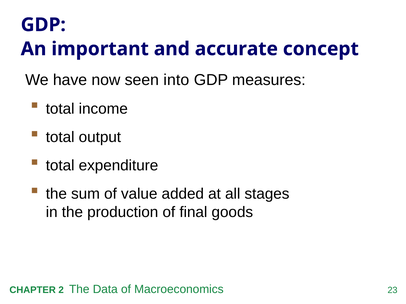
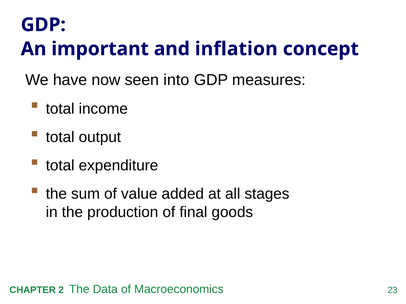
accurate: accurate -> inflation (236, 49)
